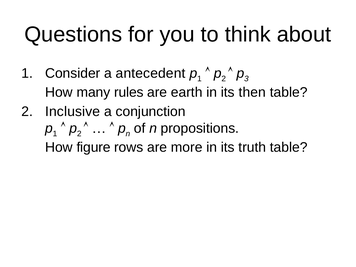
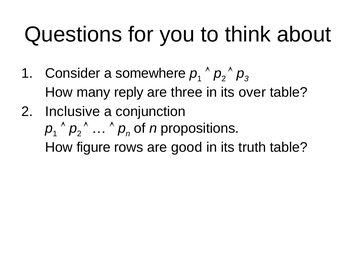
antecedent: antecedent -> somewhere (151, 73)
rules: rules -> reply (129, 92)
earth: earth -> three (187, 92)
then: then -> over (252, 92)
are more: more -> good (187, 147)
